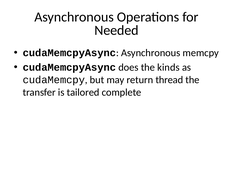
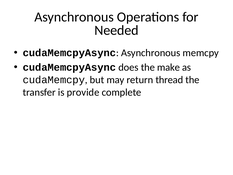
kinds: kinds -> make (169, 67)
tailored: tailored -> provide (83, 92)
